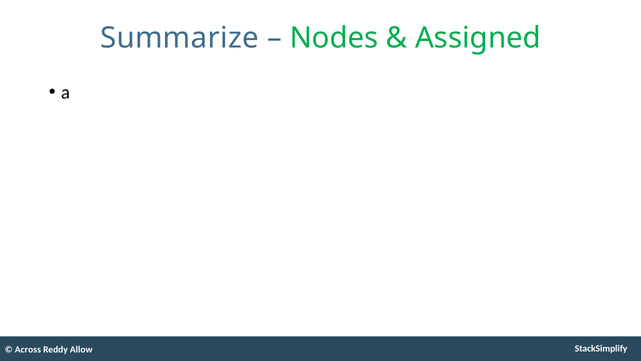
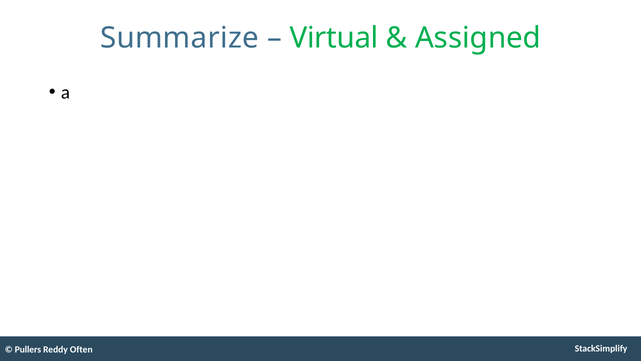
Nodes: Nodes -> Virtual (334, 38)
Across: Across -> Pullers (28, 349)
Allow: Allow -> Often (81, 349)
